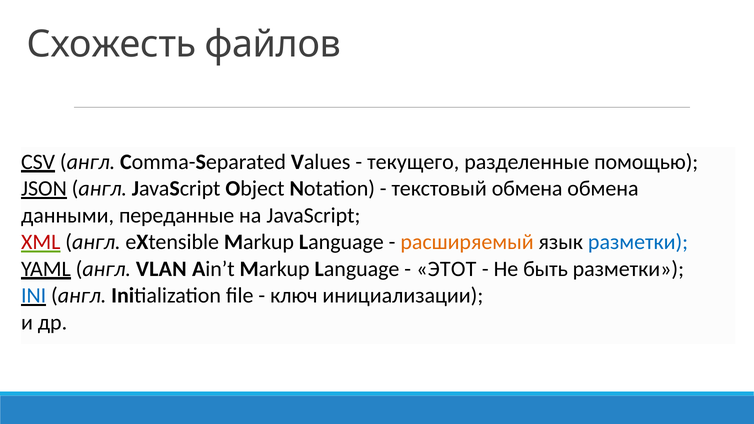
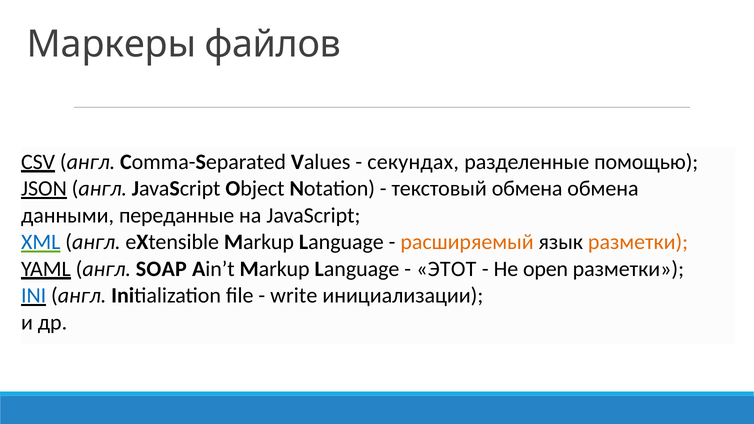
Схожесть: Схожесть -> Маркеры (111, 44)
текущего: текущего -> секундах (413, 162)
XML colour: red -> blue (41, 242)
разметки colour: blue -> orange (638, 242)
VLAN: VLAN -> SOAP (161, 269)
быть: быть -> open (546, 269)
ключ: ключ -> write (294, 296)
